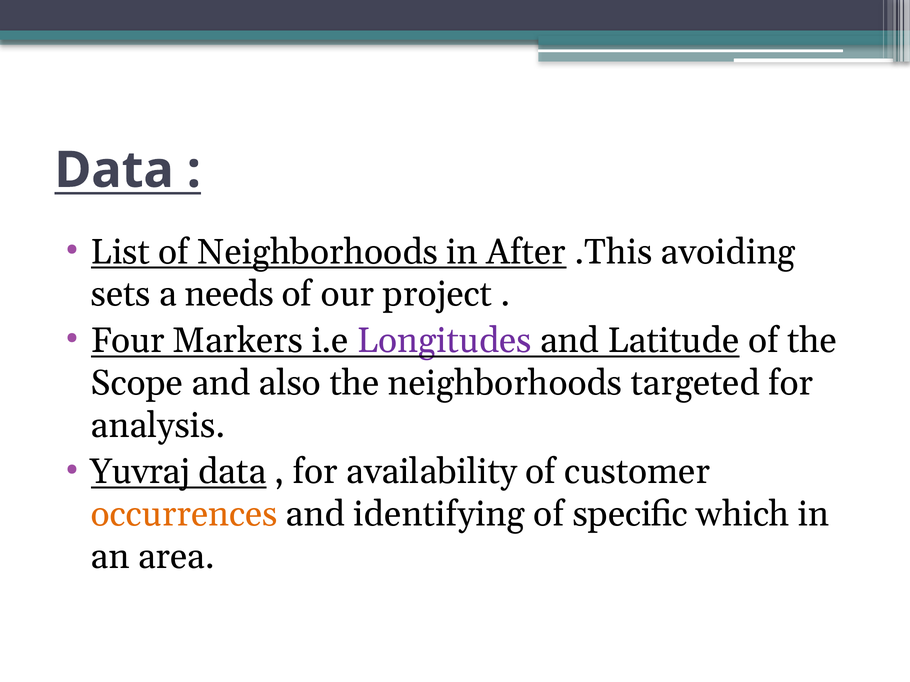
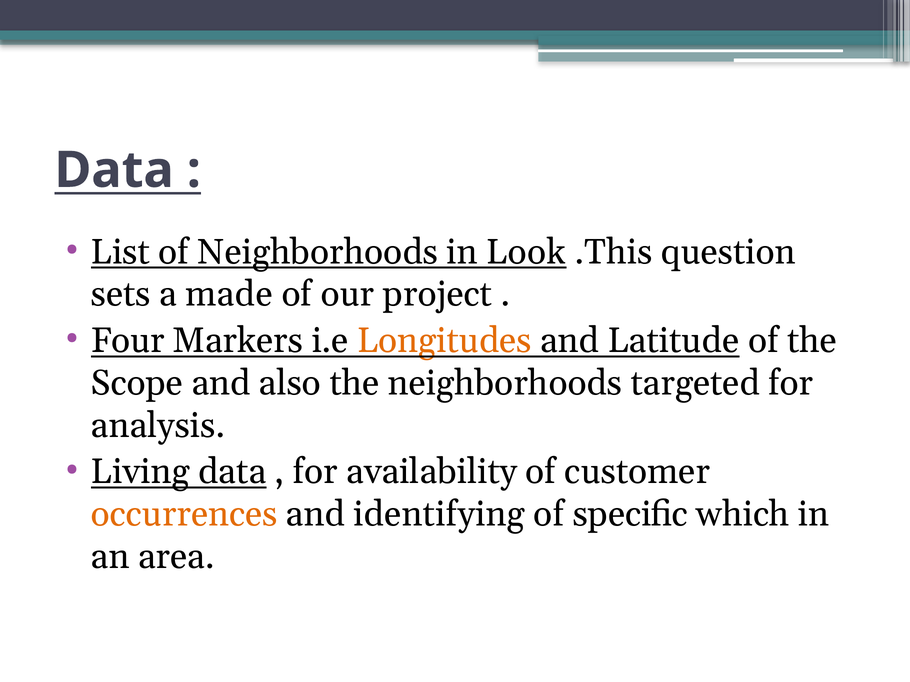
After: After -> Look (526, 252)
avoiding: avoiding -> question (728, 252)
needs: needs -> made (229, 295)
Longitudes colour: purple -> orange (444, 341)
Yuvraj: Yuvraj -> Living (140, 472)
